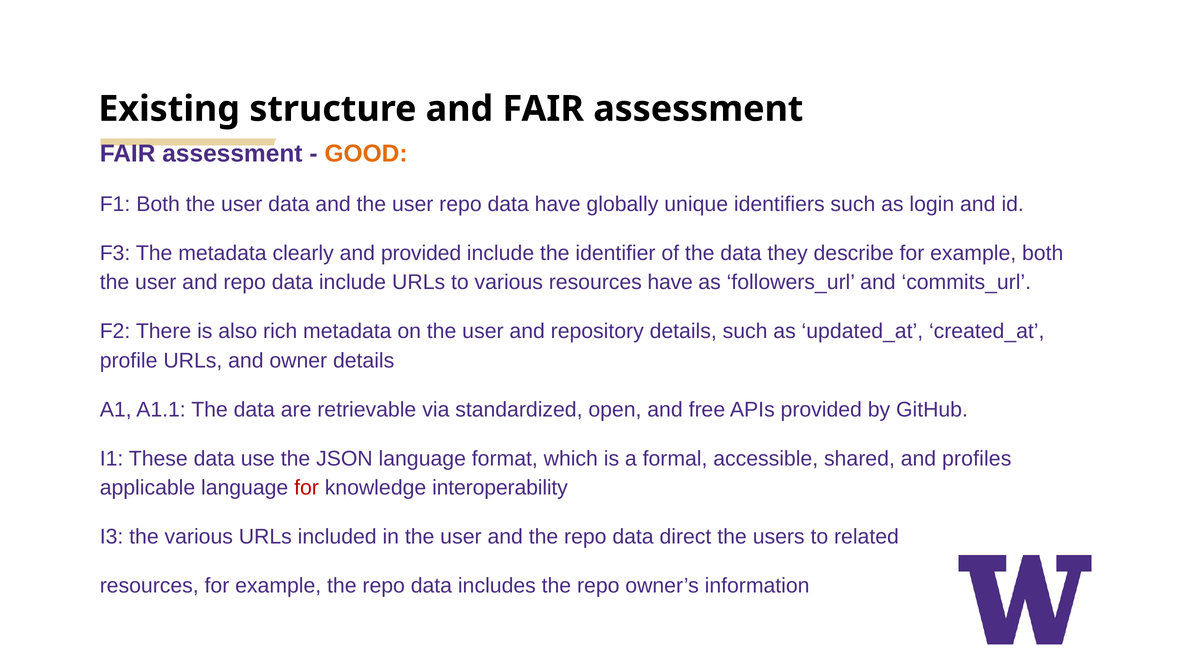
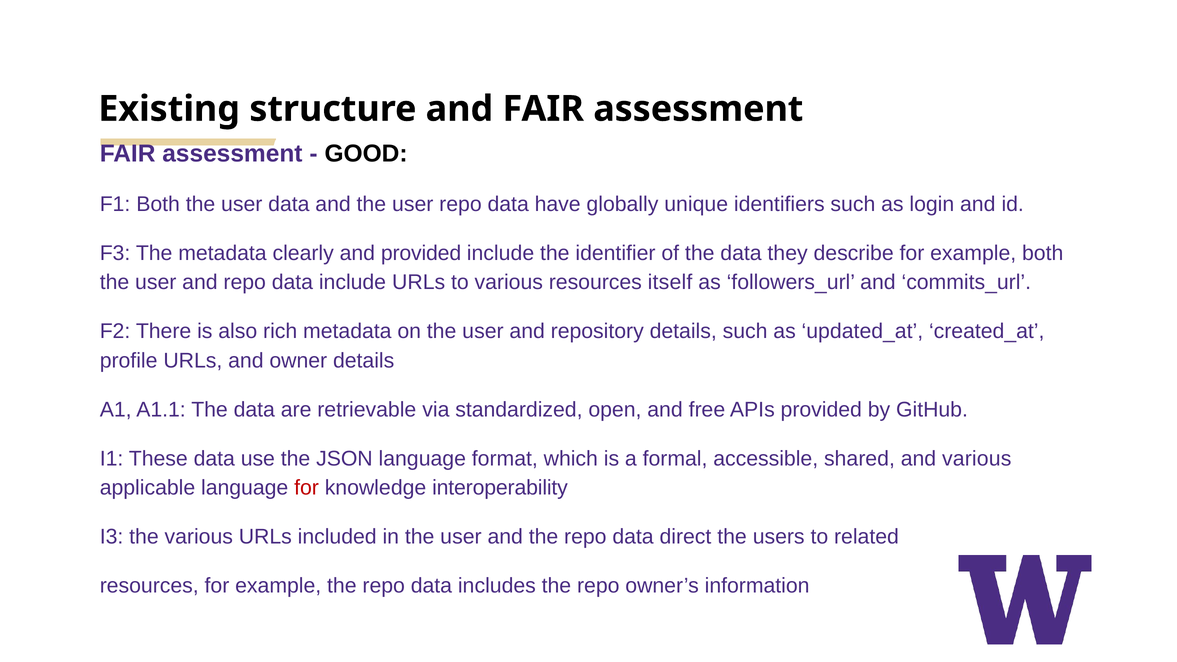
GOOD colour: orange -> black (366, 154)
resources have: have -> itself (670, 283)
and profiles: profiles -> various (977, 459)
